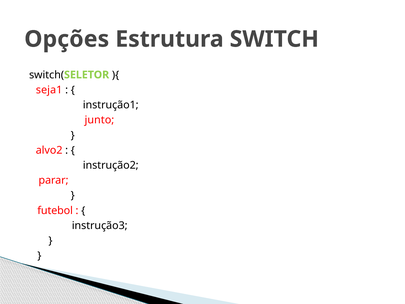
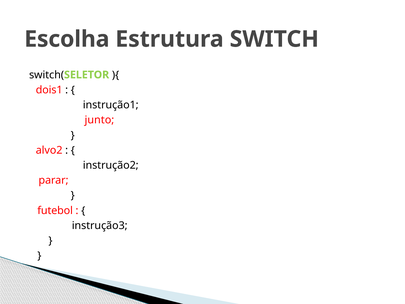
Opções: Opções -> Escolha (67, 39)
seja1: seja1 -> dois1 (49, 90)
